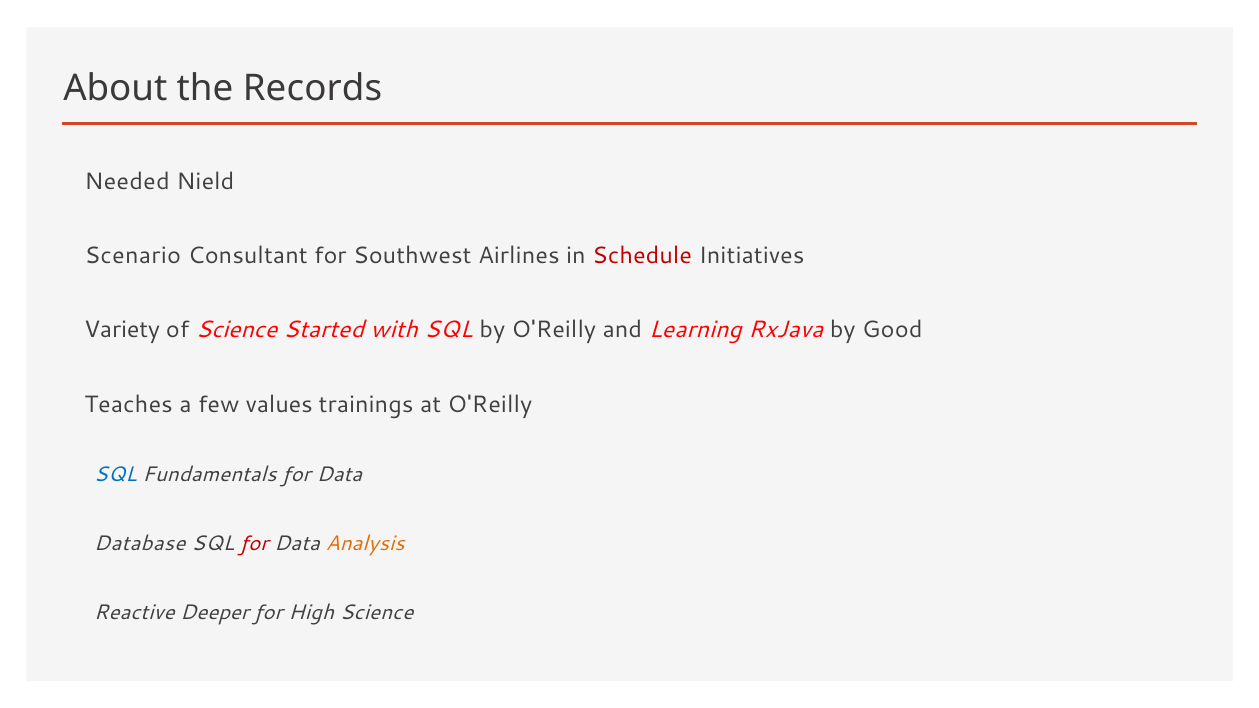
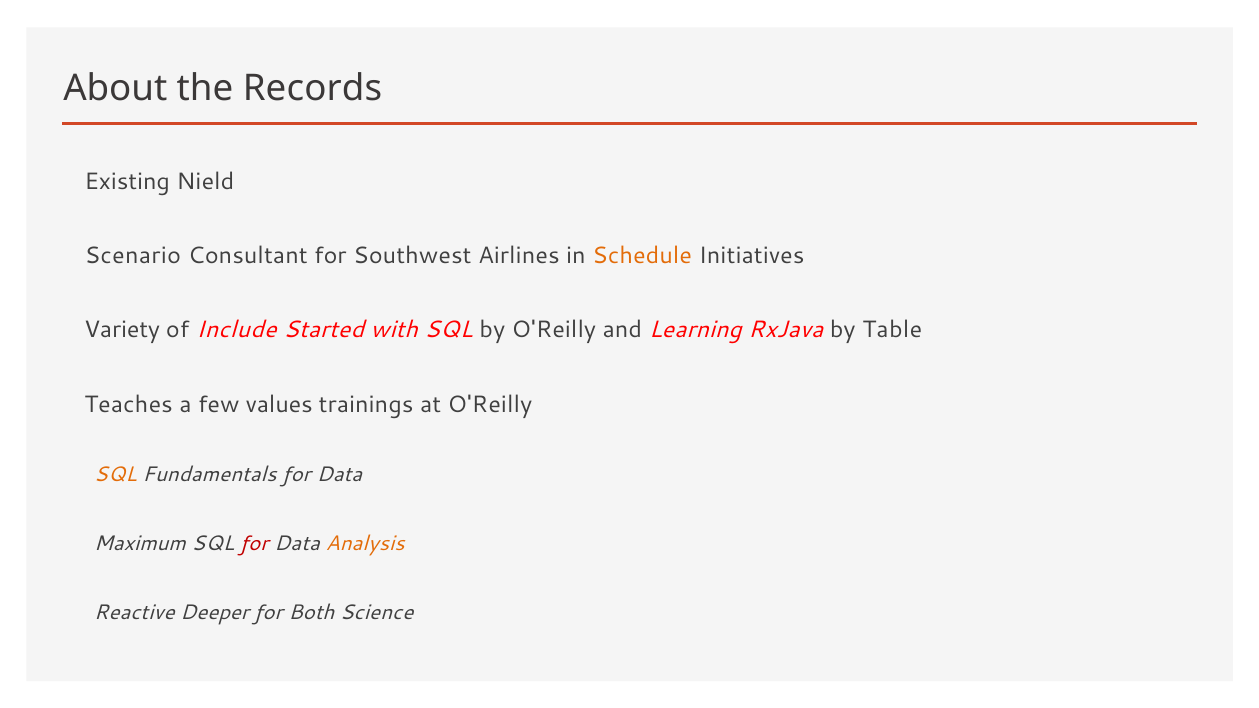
Needed: Needed -> Existing (127, 181)
Schedule colour: red -> orange (642, 256)
of Science: Science -> Include (236, 330)
Good: Good -> Table (892, 330)
SQL colour: blue -> orange (115, 475)
Database: Database -> Maximum (140, 544)
High: High -> Both (311, 613)
